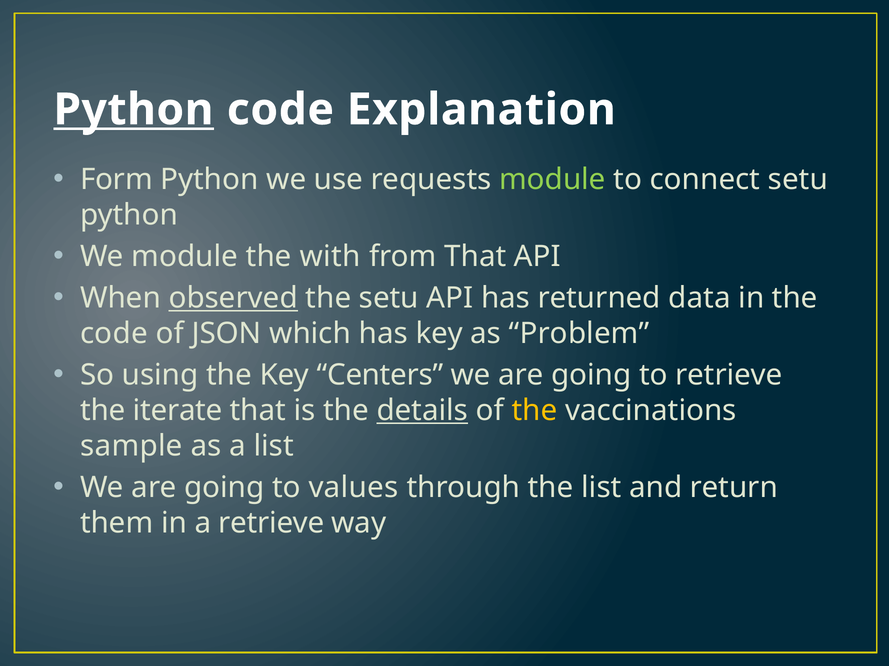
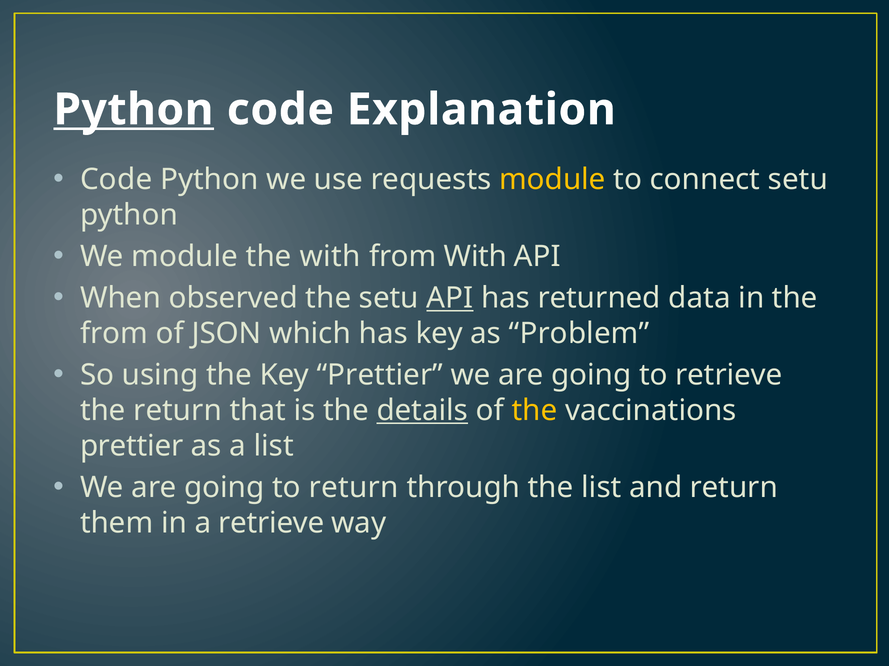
Form: Form -> Code (116, 180)
module colour: light green -> yellow (552, 180)
from That: That -> With (475, 257)
observed underline: present -> none (233, 298)
API underline: none -> present (450, 298)
code: code -> from (114, 334)
Key Centers: Centers -> Prettier (380, 375)
the iterate: iterate -> return (178, 411)
sample: sample -> prettier (132, 447)
to values: values -> return (354, 488)
